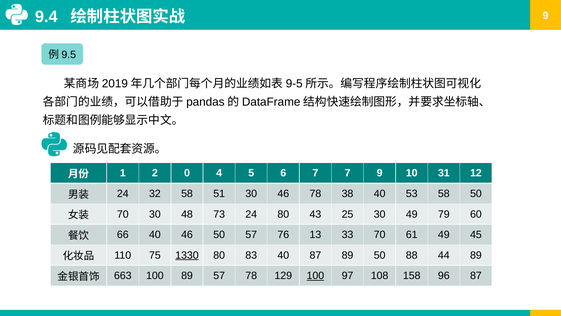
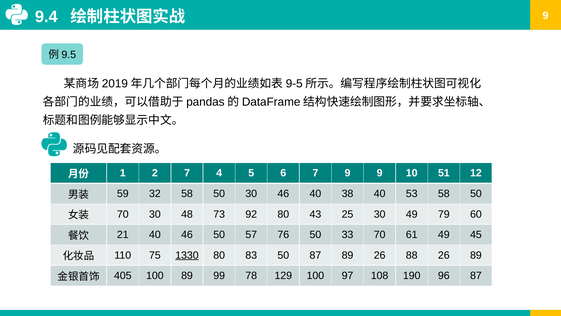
2 0: 0 -> 7 (187, 173)
7 7: 7 -> 9 (348, 173)
31: 31 -> 51 (444, 173)
24: 24 -> 59 (123, 193)
32 58 51: 51 -> 50 (219, 193)
46 78: 78 -> 40 (315, 193)
73 24: 24 -> 92 (251, 214)
66: 66 -> 21 (123, 234)
76 13: 13 -> 50 (315, 234)
83 40: 40 -> 50 (283, 255)
89 50: 50 -> 26 (380, 255)
88 44: 44 -> 26 (444, 255)
663: 663 -> 405 (123, 275)
89 57: 57 -> 99 (219, 275)
100 underline: present -> none (315, 275)
158: 158 -> 190 (412, 275)
